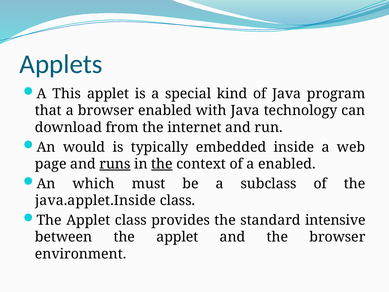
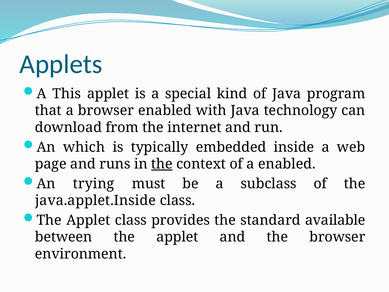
would: would -> which (84, 147)
runs underline: present -> none (115, 164)
which: which -> trying (94, 183)
intensive: intensive -> available (335, 220)
